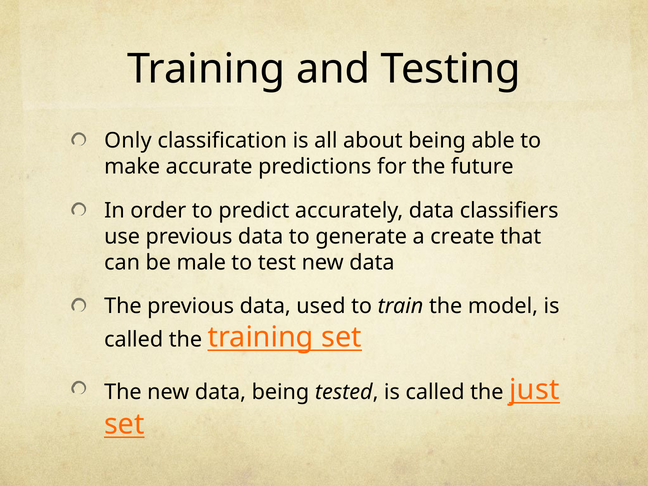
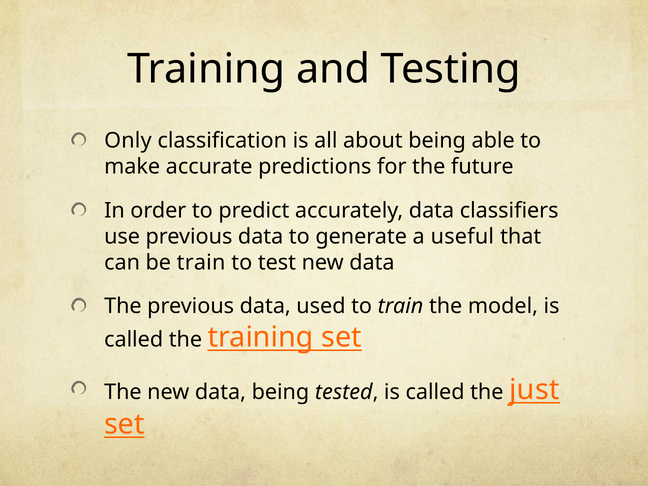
create: create -> useful (462, 236)
be male: male -> train (201, 262)
